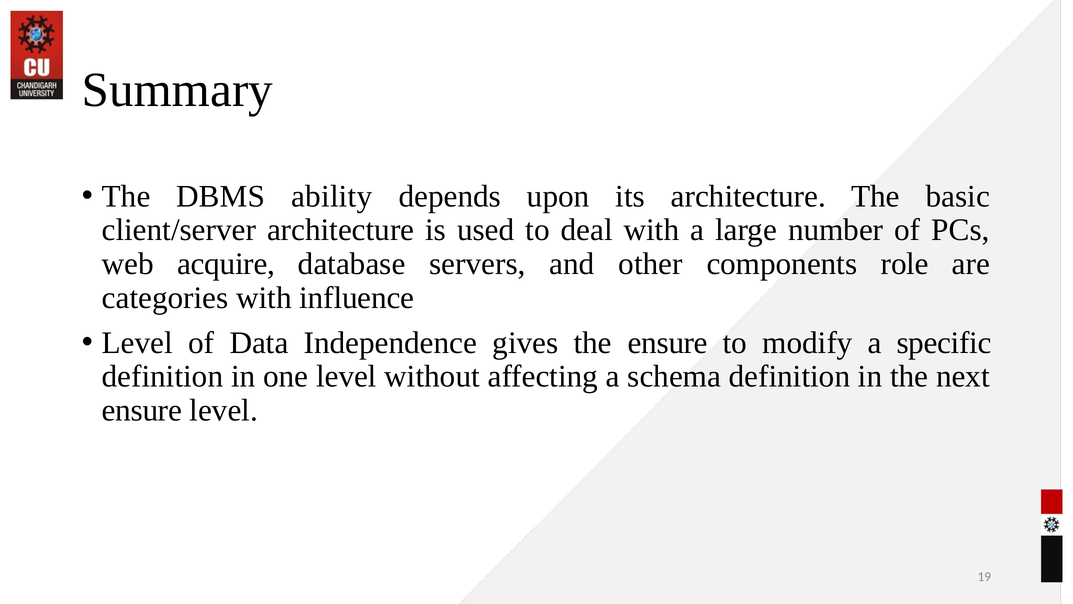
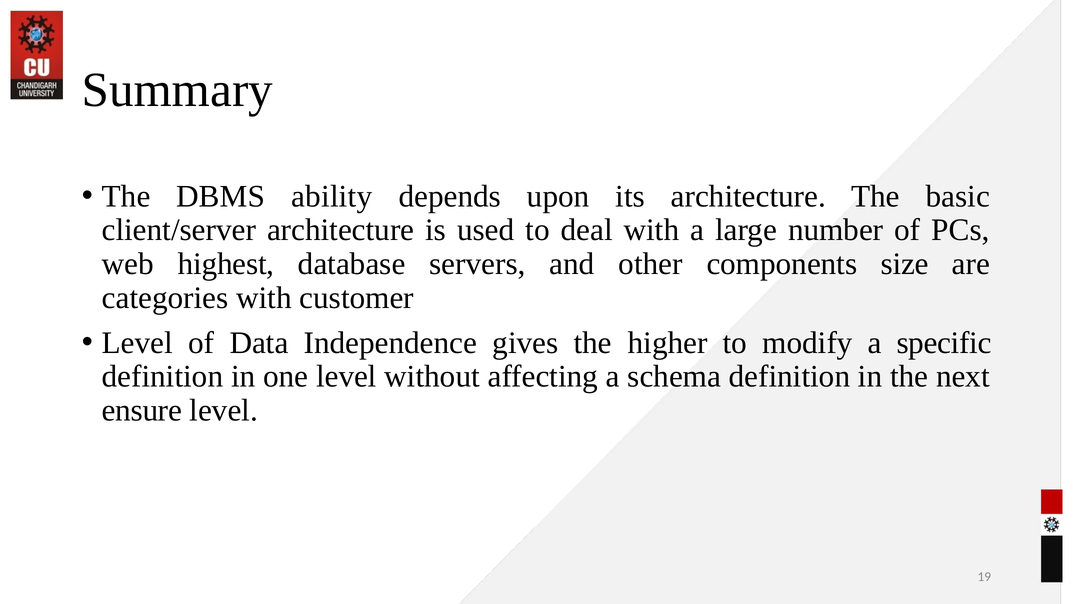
acquire: acquire -> highest (226, 264)
role: role -> size (905, 264)
influence: influence -> customer (357, 298)
the ensure: ensure -> higher (668, 343)
